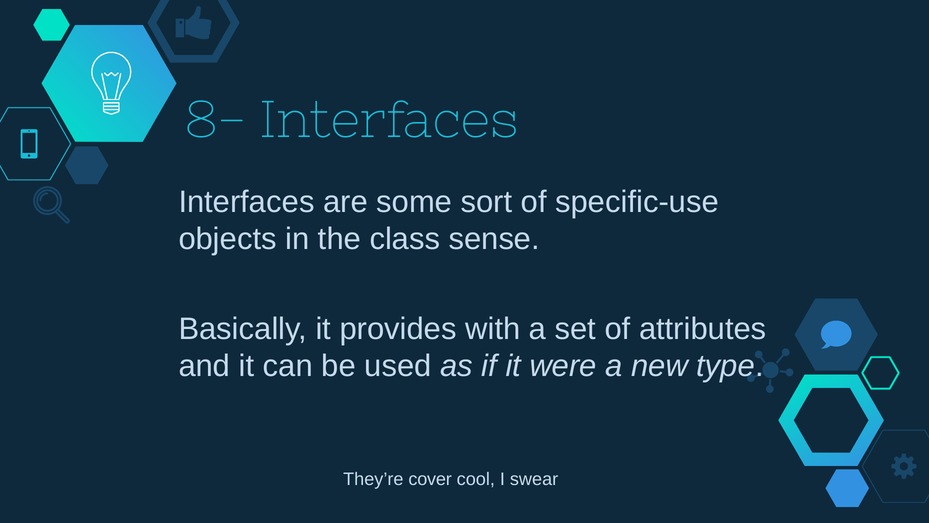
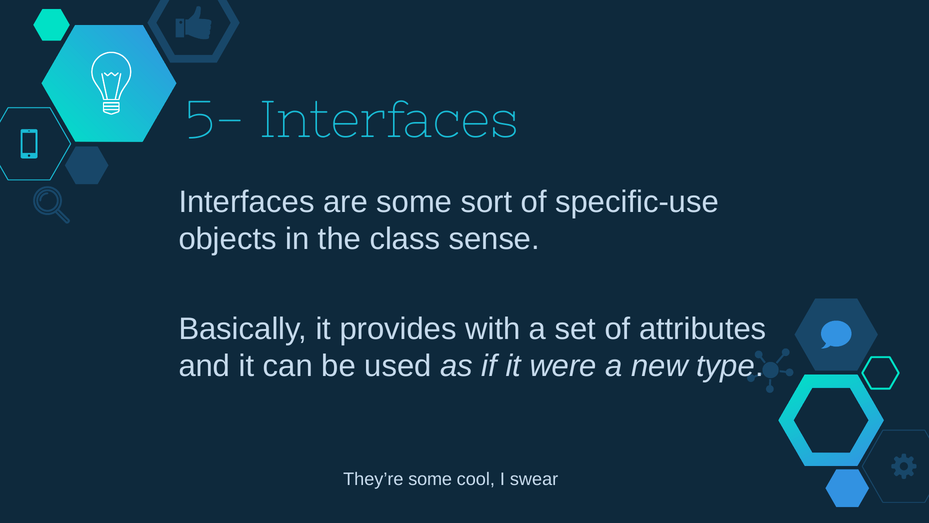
8-: 8- -> 5- (215, 120)
They’re cover: cover -> some (430, 479)
